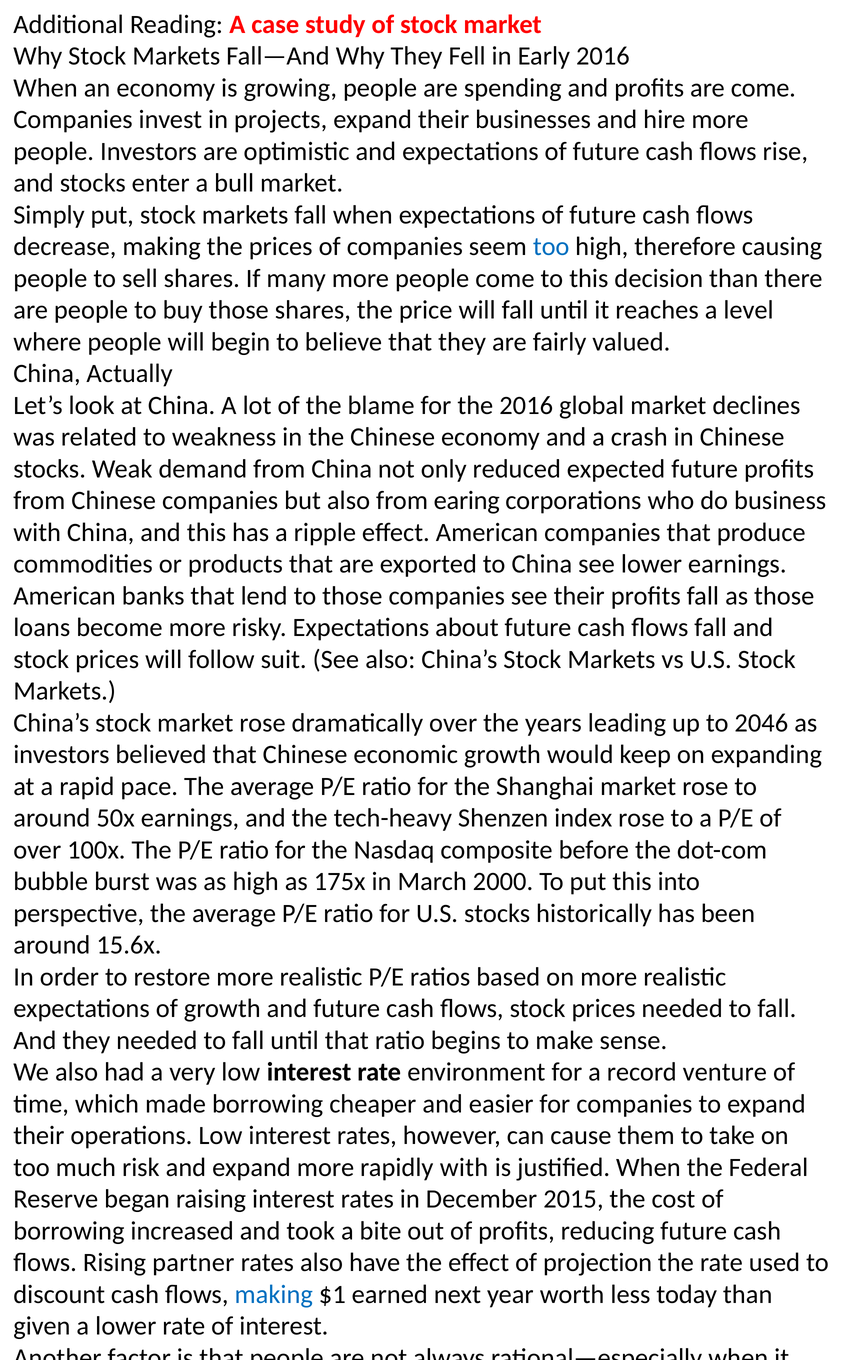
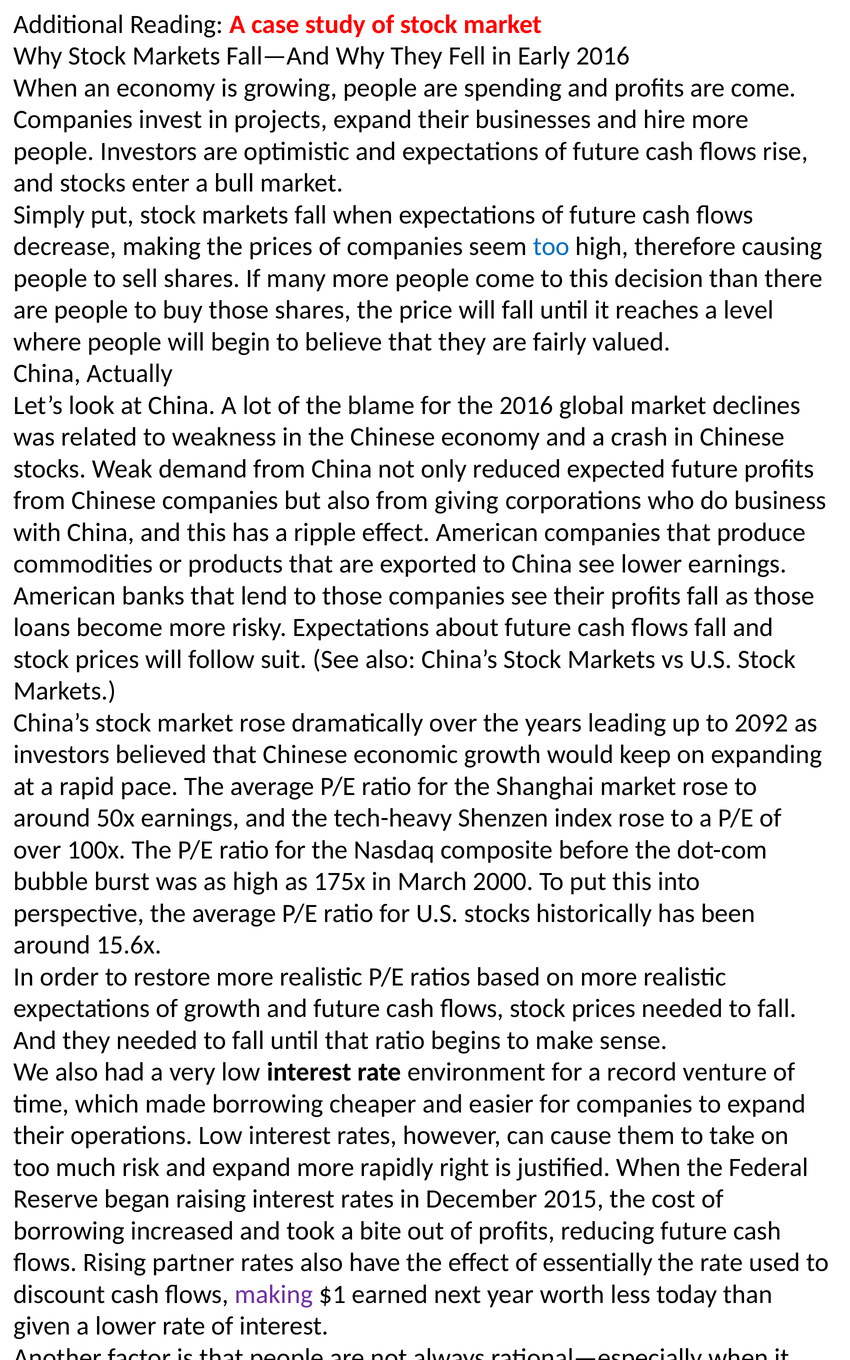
earing: earing -> giving (466, 501)
2046: 2046 -> 2092 (761, 723)
rapidly with: with -> right (464, 1167)
of projection: projection -> essentially (598, 1263)
making colour: blue -> purple (274, 1294)
